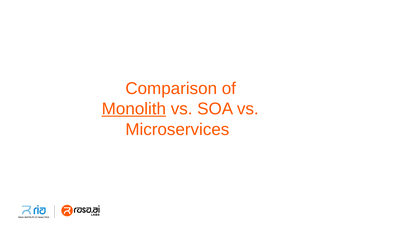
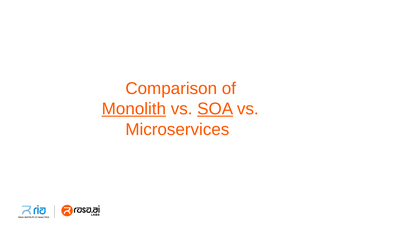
SOA underline: none -> present (215, 109)
